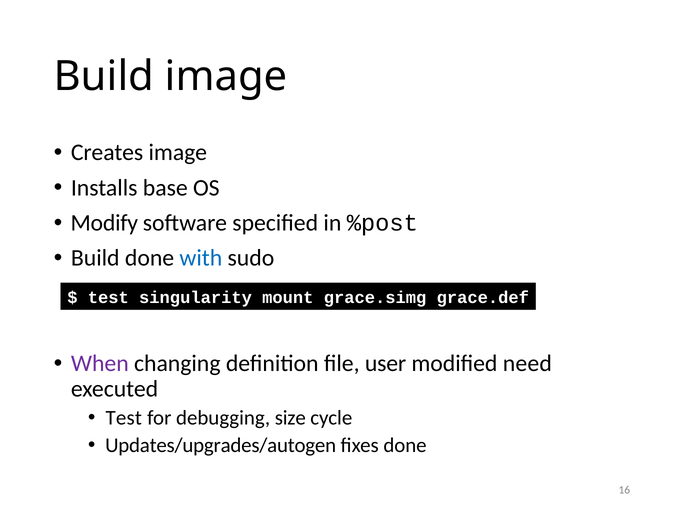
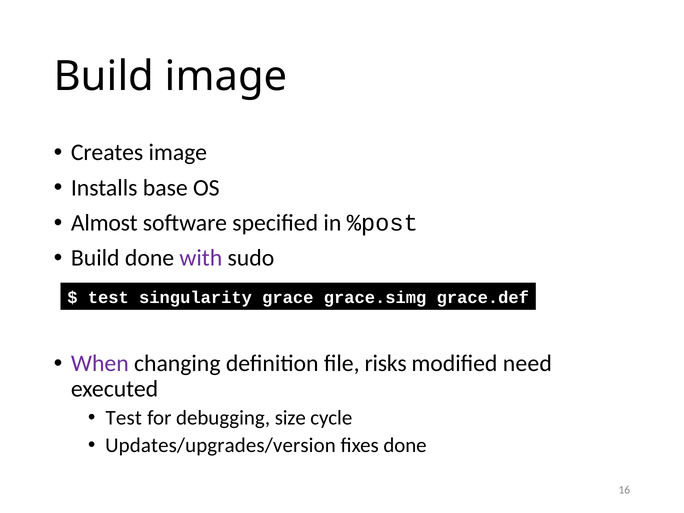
Modify: Modify -> Almost (104, 223)
with colour: blue -> purple (201, 258)
mount: mount -> grace (288, 297)
user: user -> risks (386, 364)
Updates/upgrades/autogen: Updates/upgrades/autogen -> Updates/upgrades/version (220, 445)
